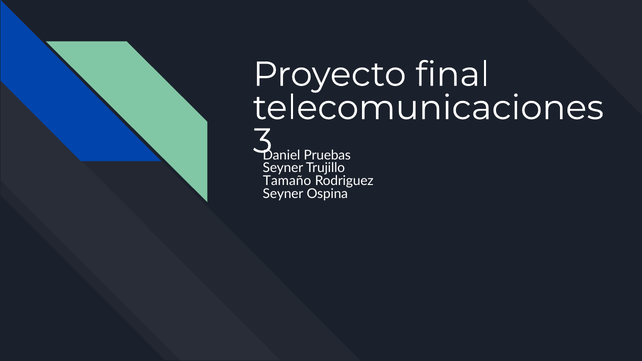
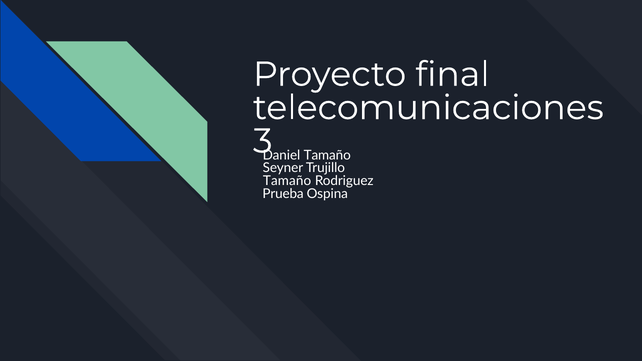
Daniel Pruebas: Pruebas -> Tamaño (327, 155)
Seyner: Seyner -> Prueba (283, 194)
